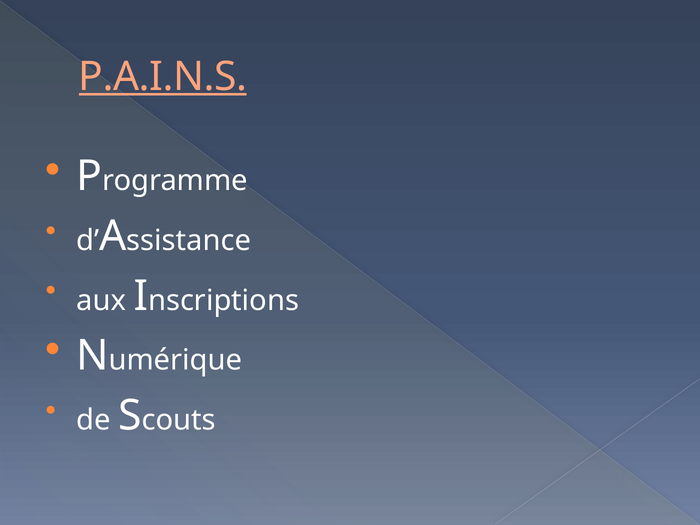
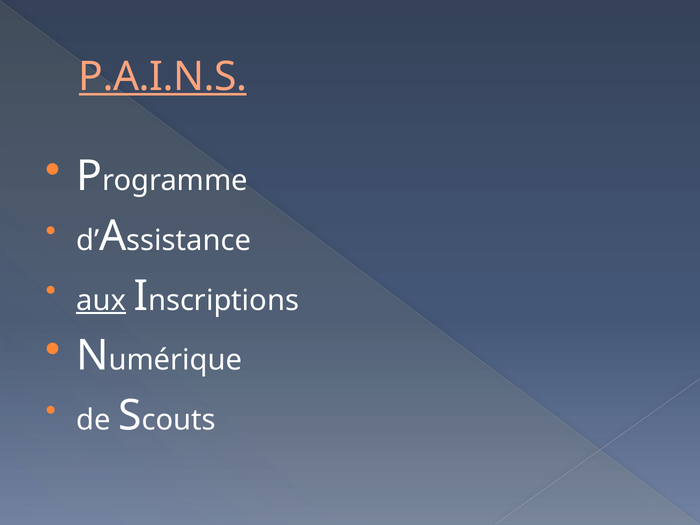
aux underline: none -> present (101, 300)
